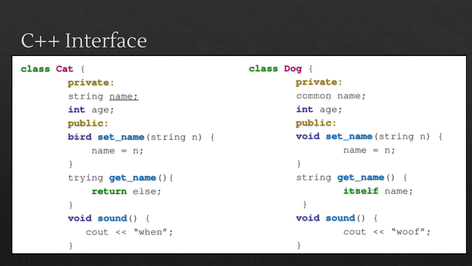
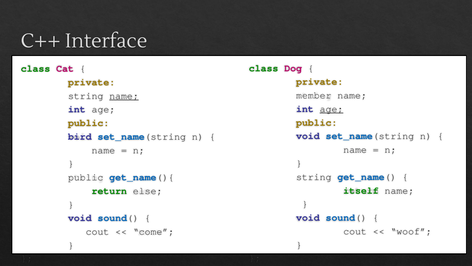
common: common -> member (314, 95)
age underline: none -> present (332, 109)
trying: trying -> public (86, 177)
when: when -> come (153, 231)
